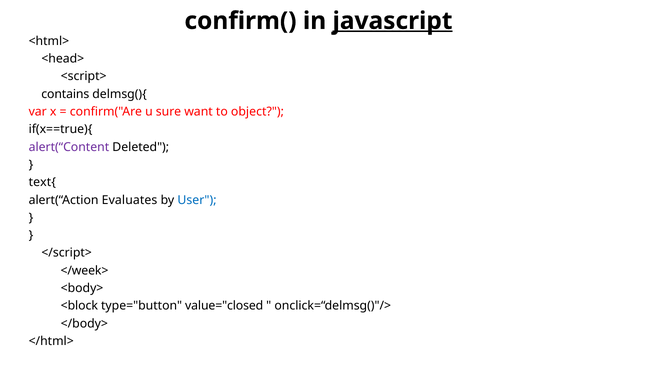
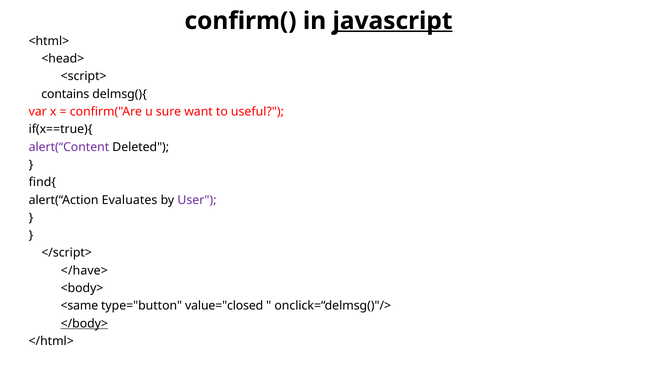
object: object -> useful (257, 112)
text{: text{ -> find{ (42, 182)
User colour: blue -> purple (197, 200)
</week>: </week> -> </have> (84, 270)
<block: <block -> <same (79, 306)
</body> underline: none -> present (84, 323)
